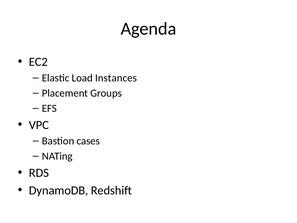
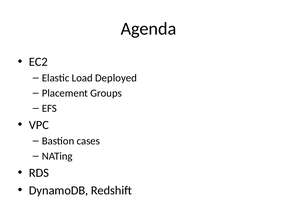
Instances: Instances -> Deployed (116, 78)
